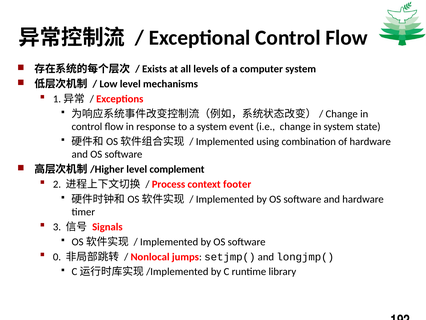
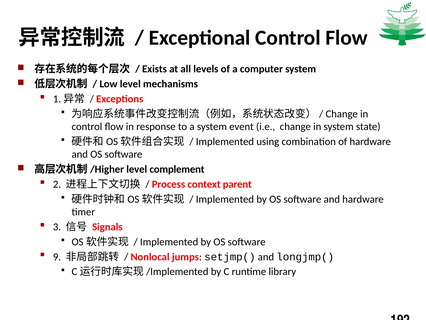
footer: footer -> parent (237, 184)
0: 0 -> 9 (57, 256)
